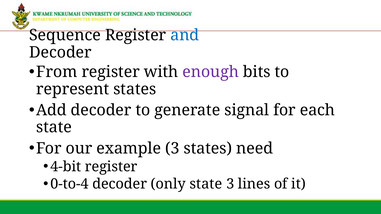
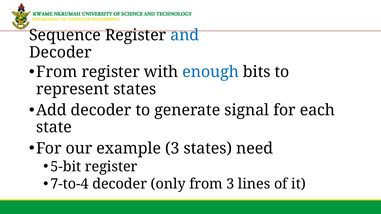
enough colour: purple -> blue (211, 72)
4-bit: 4-bit -> 5-bit (66, 167)
0-to-4: 0-to-4 -> 7-to-4 (70, 184)
only state: state -> from (206, 184)
